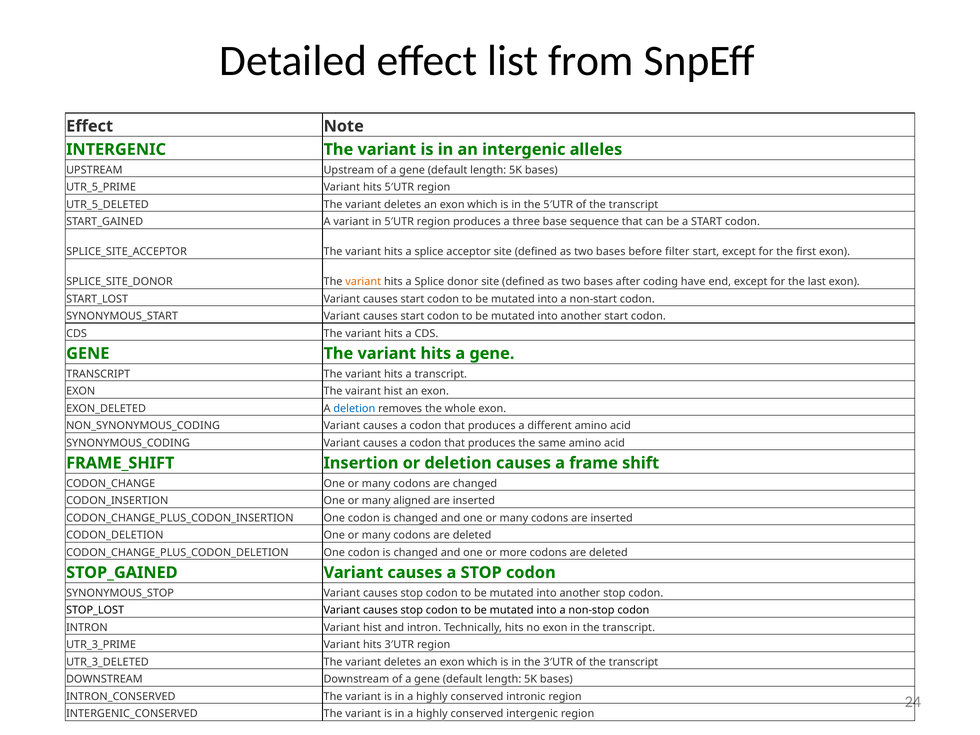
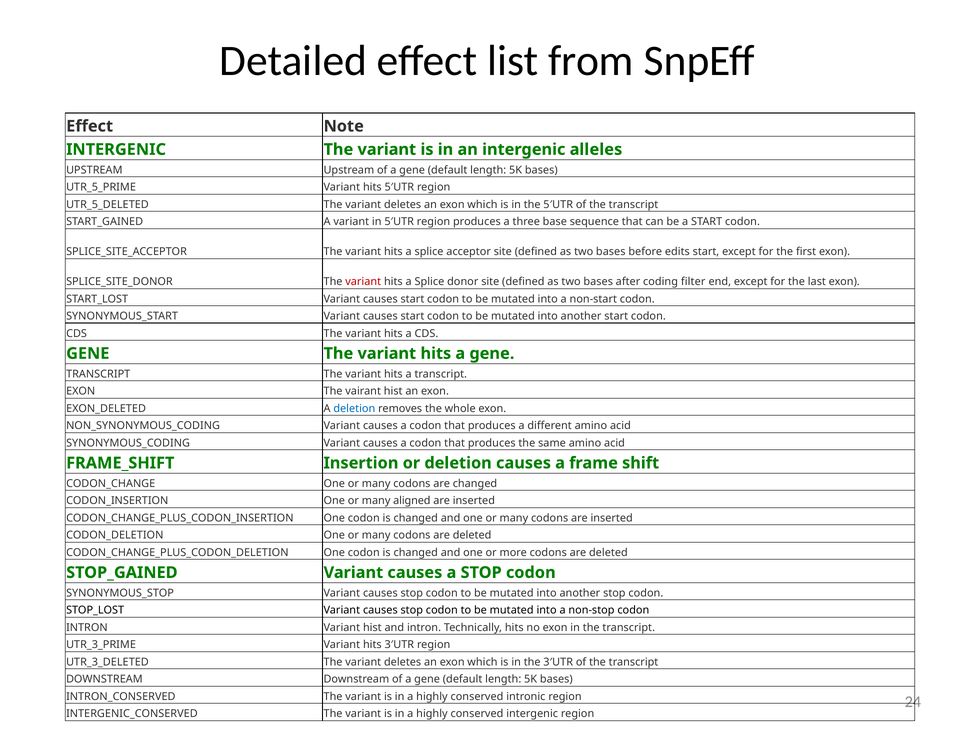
filter: filter -> edits (677, 252)
variant colour: orange -> red (363, 282)
have: have -> filter (693, 282)
